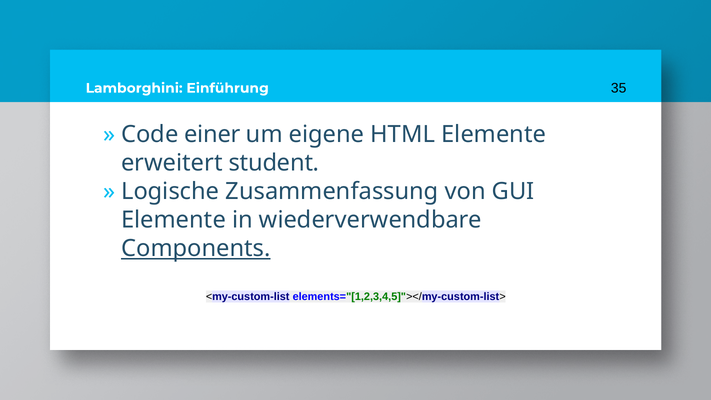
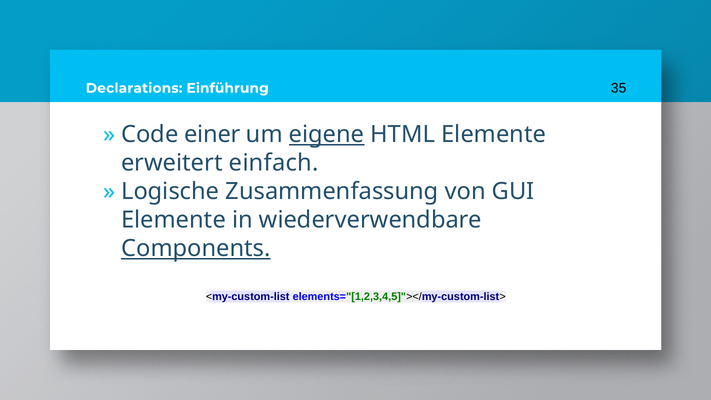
Lamborghini: Lamborghini -> Declarations (134, 88)
eigene underline: none -> present (327, 135)
student: student -> einfach (274, 163)
